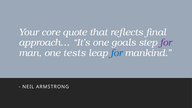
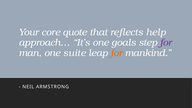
final: final -> help (156, 32)
tests: tests -> suite (74, 53)
for colour: blue -> orange (116, 53)
